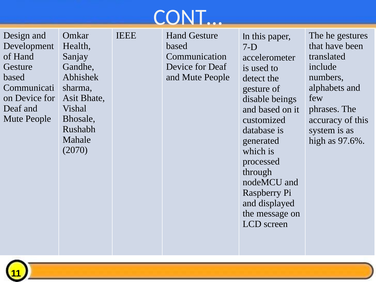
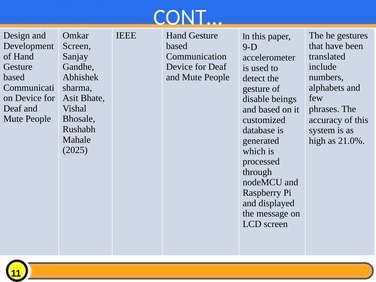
Health: Health -> Screen (77, 46)
7-D: 7-D -> 9-D (250, 47)
97.6%: 97.6% -> 21.0% (351, 141)
2070: 2070 -> 2025 (75, 150)
